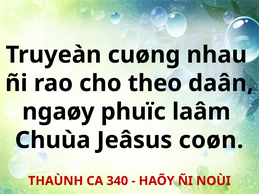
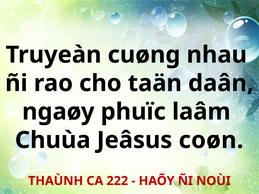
theo: theo -> taän (155, 83)
340: 340 -> 222 (117, 181)
